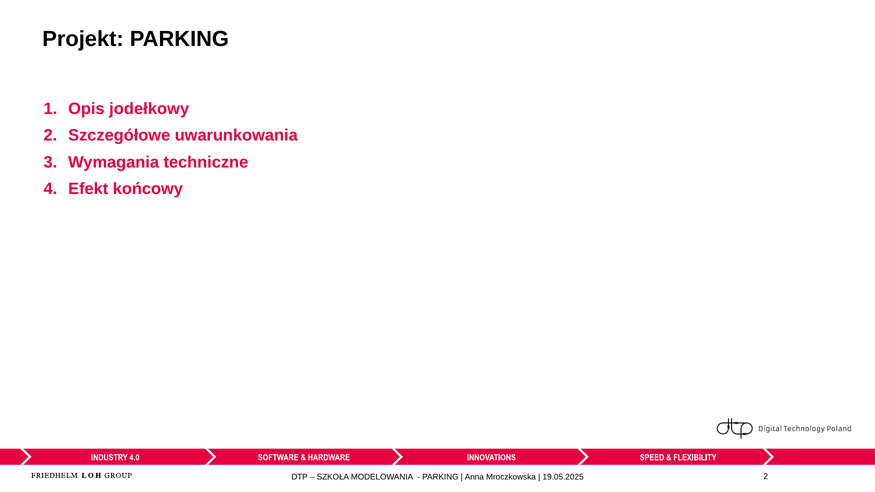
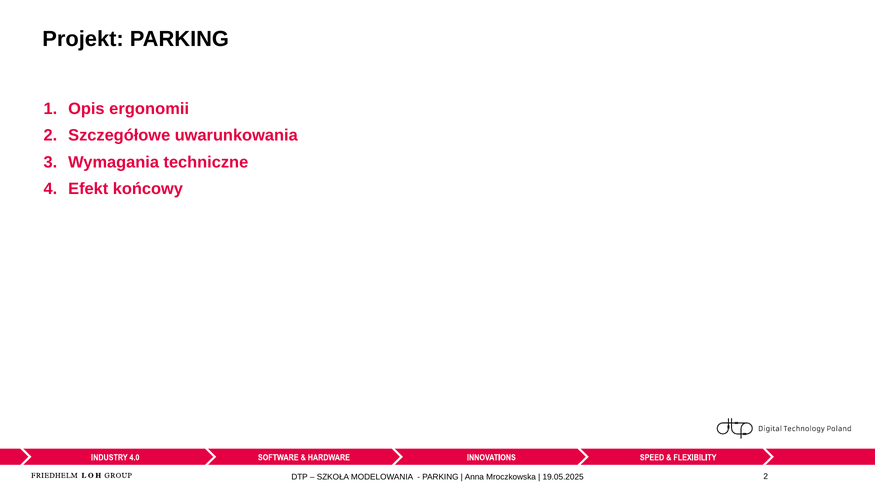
jodełkowy: jodełkowy -> ergonomii (149, 109)
